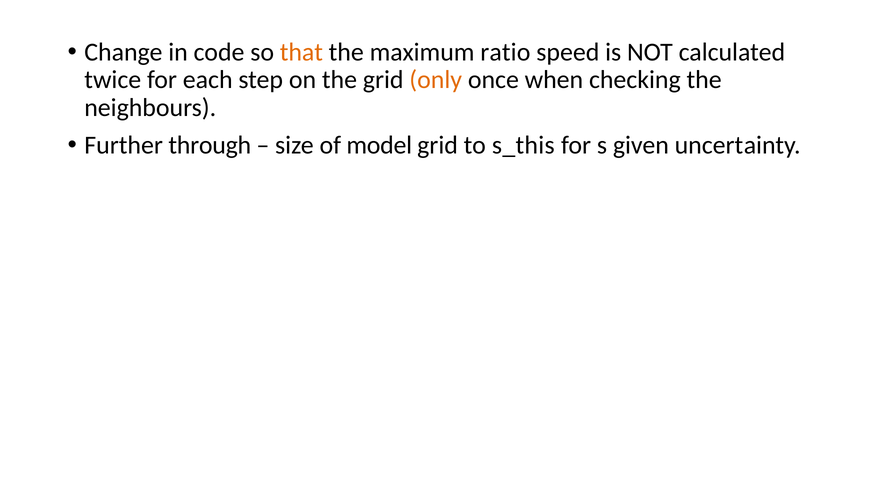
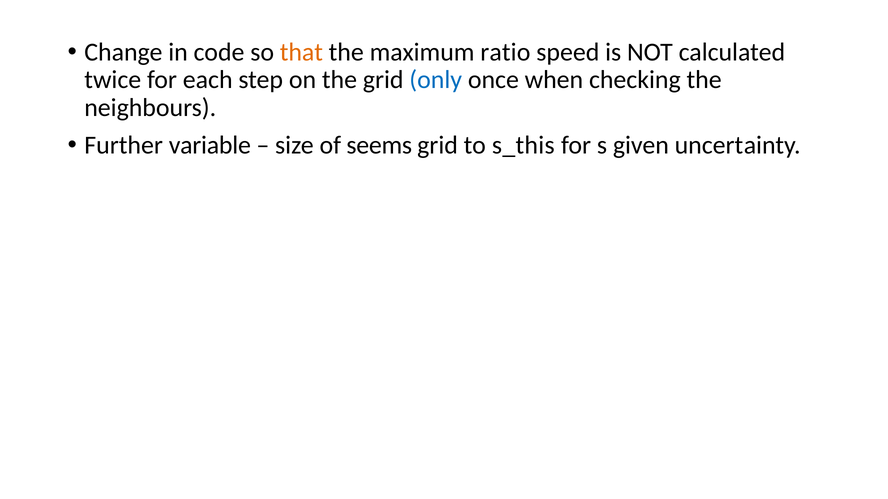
only colour: orange -> blue (436, 80)
through: through -> variable (210, 145)
model: model -> seems (379, 145)
